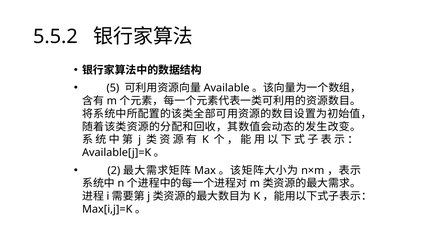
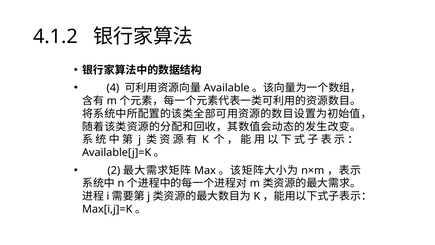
5.5.2: 5.5.2 -> 4.1.2 (56, 37)
5: 5 -> 4 (113, 88)
